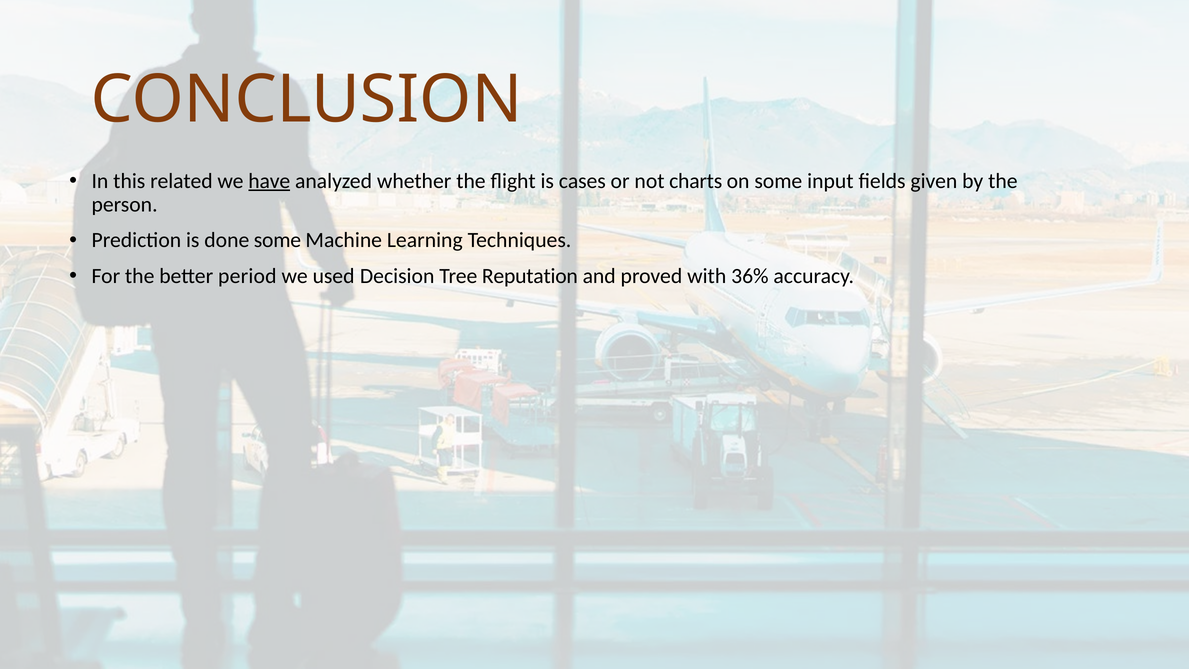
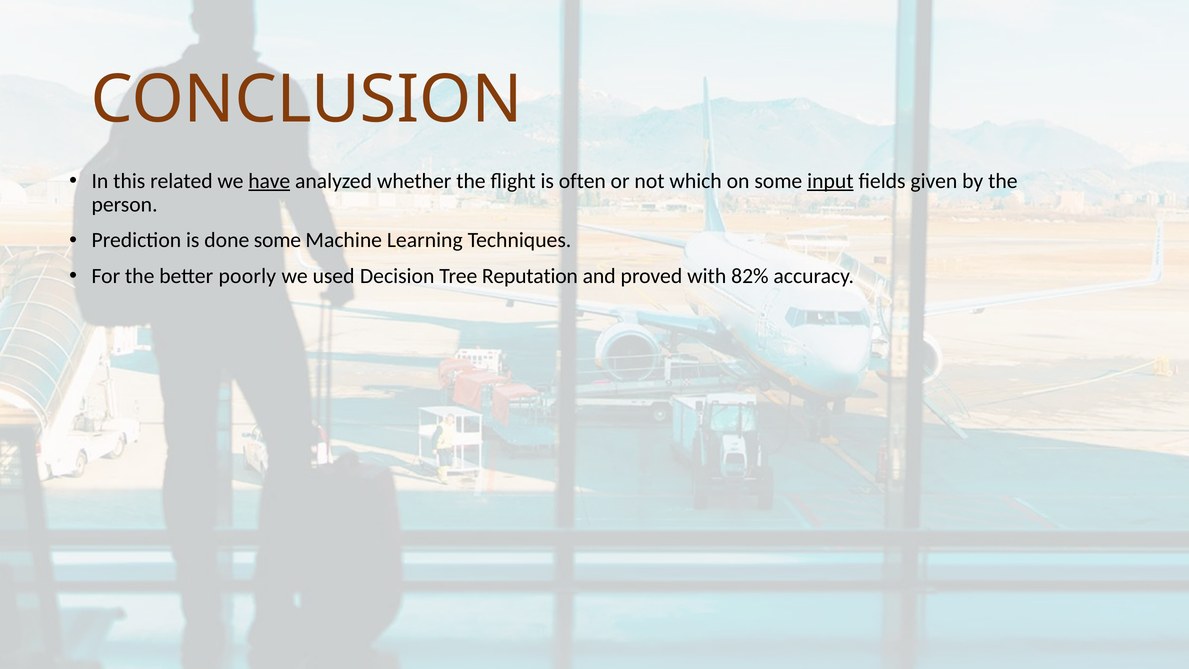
cases: cases -> often (582, 181)
charts: charts -> which (696, 181)
input underline: none -> present (830, 181)
period: period -> poorly (247, 276)
36%: 36% -> 82% (750, 276)
